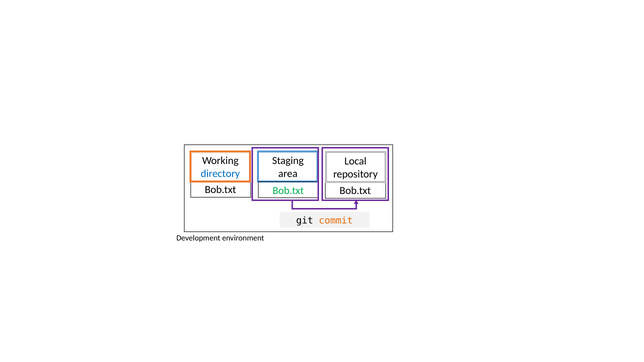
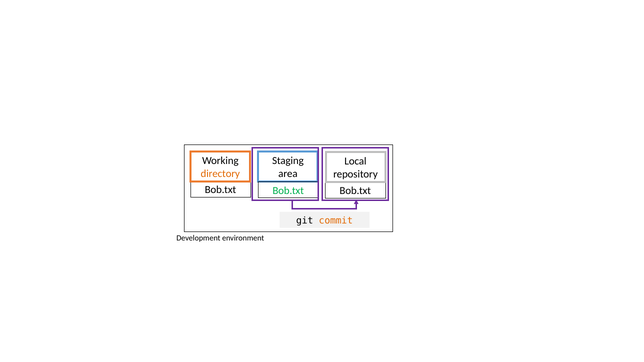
directory colour: blue -> orange (220, 174)
